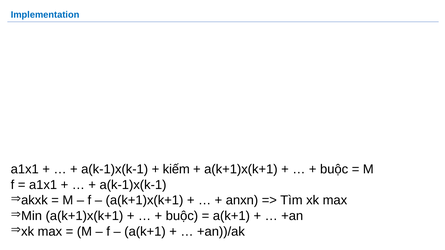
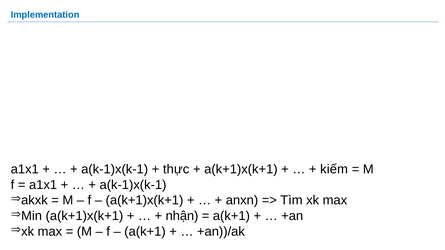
kiếm: kiếm -> thực (176, 169)
buộc: buộc -> kiếm (334, 169)
buộc: buộc -> nhận (182, 216)
